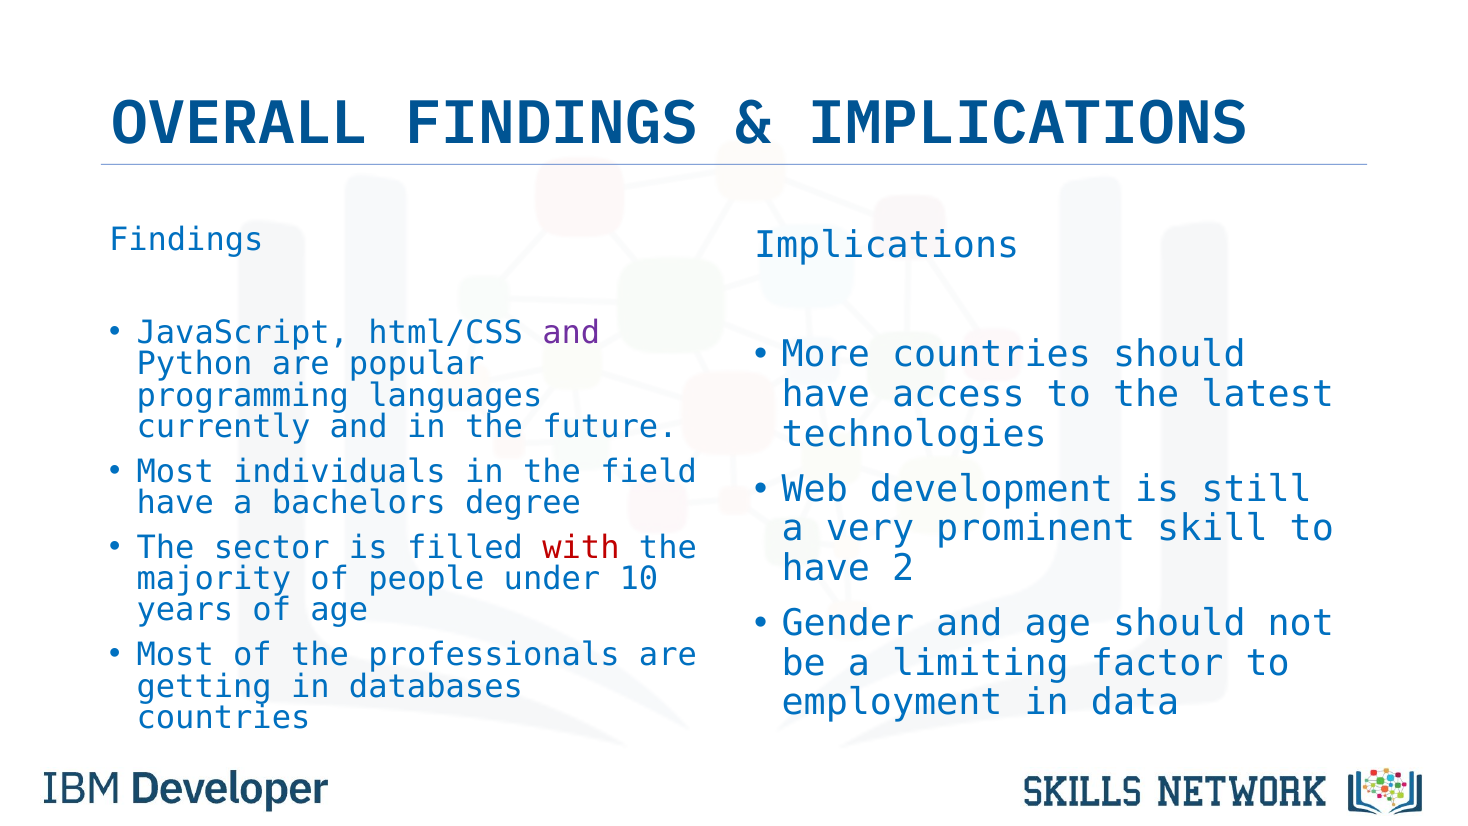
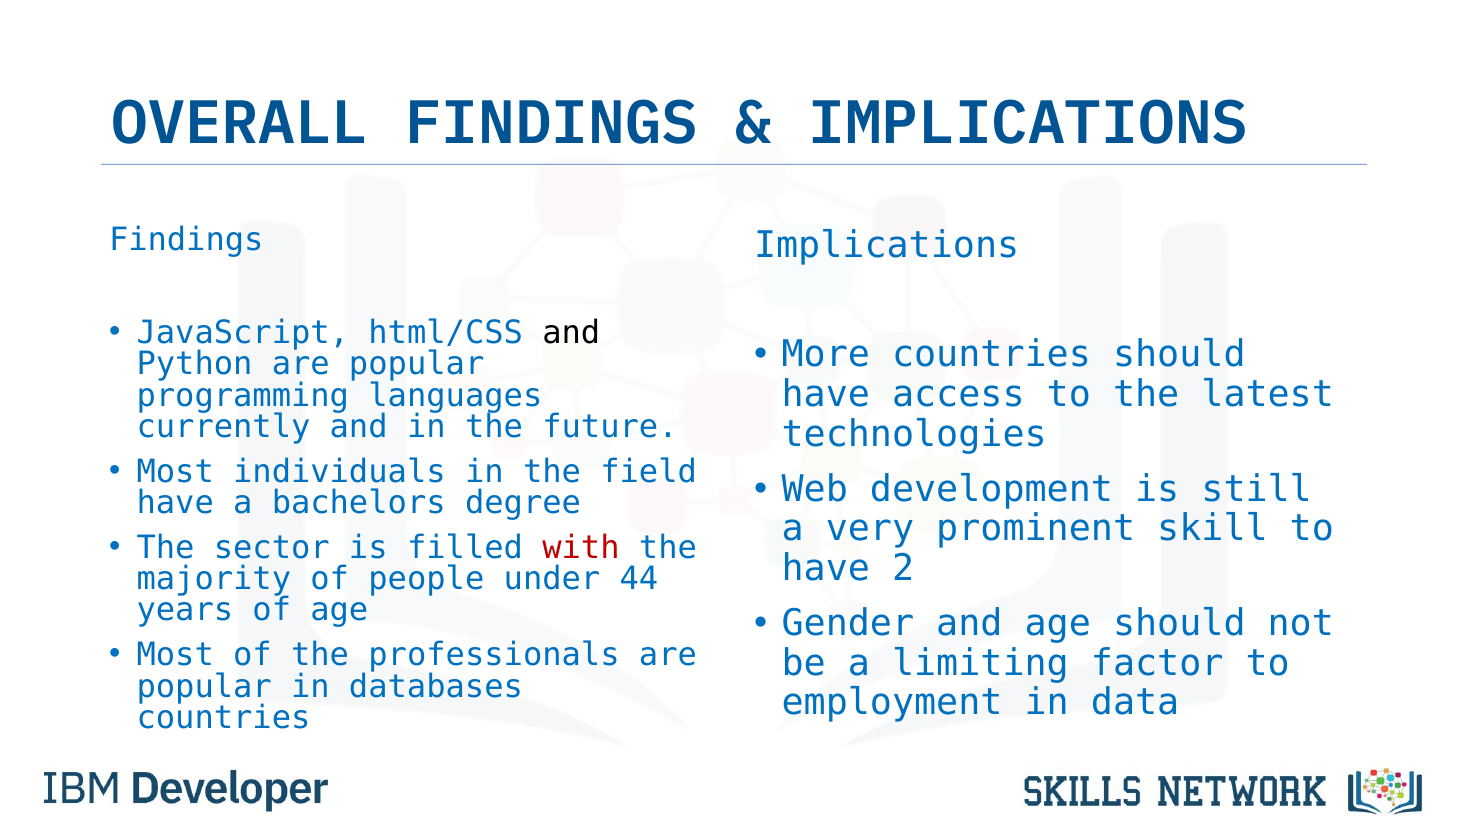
and colour: purple -> black (571, 333)
10: 10 -> 44 (639, 579)
getting: getting -> popular (204, 686)
